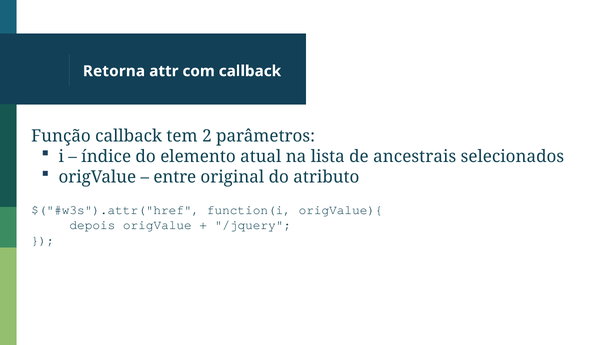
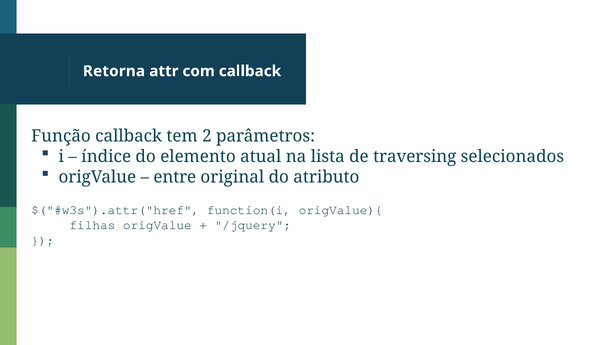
ancestrais: ancestrais -> traversing (415, 156)
depois: depois -> filhas (92, 225)
